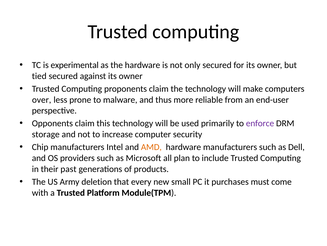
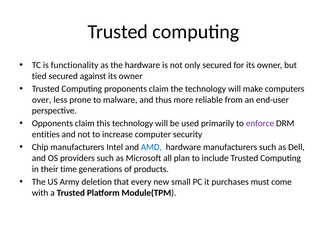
experimental: experimental -> functionality (75, 65)
storage: storage -> entities (46, 134)
AMD colour: orange -> blue (151, 147)
past: past -> time (69, 169)
